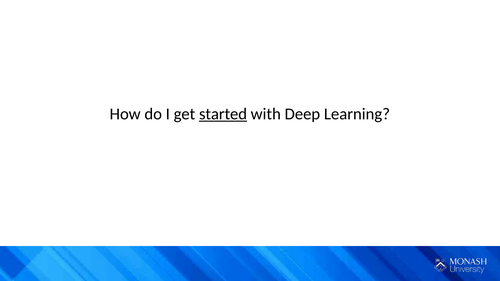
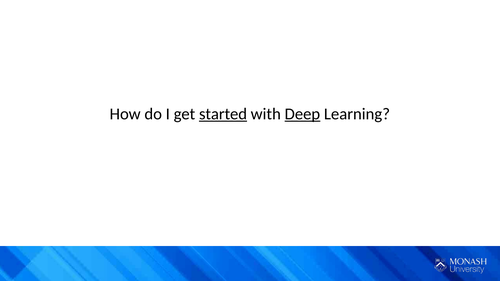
Deep underline: none -> present (302, 114)
